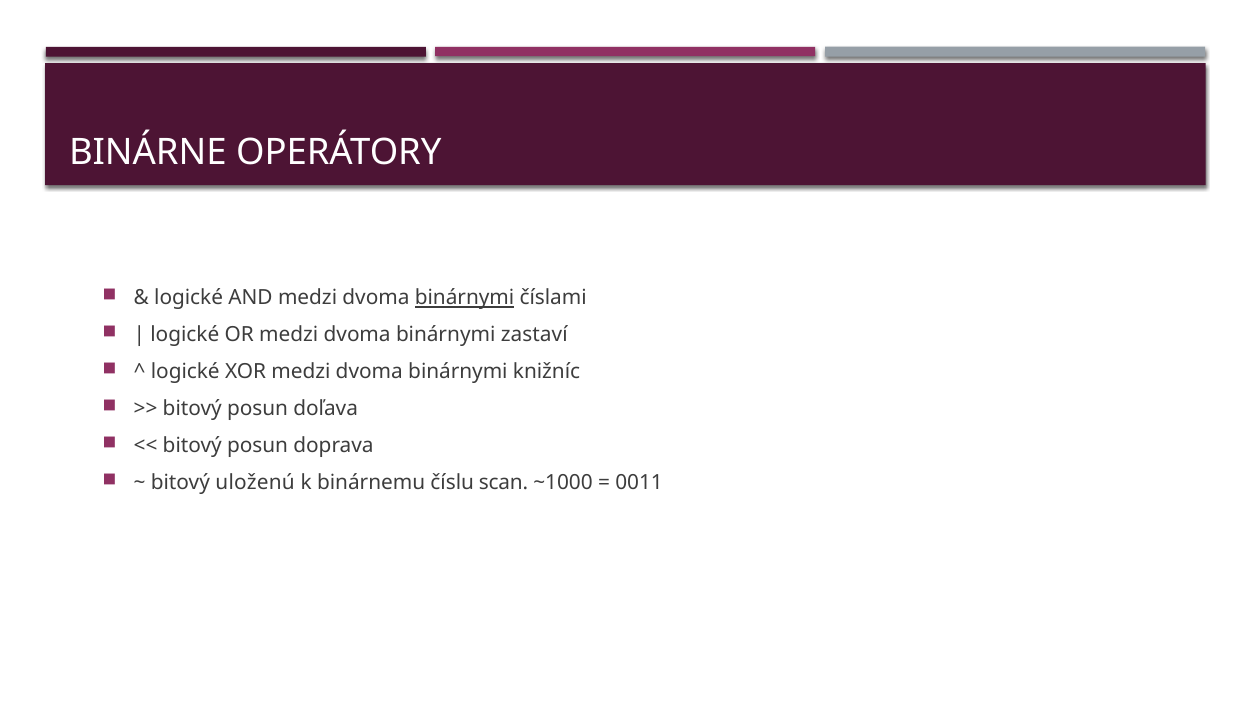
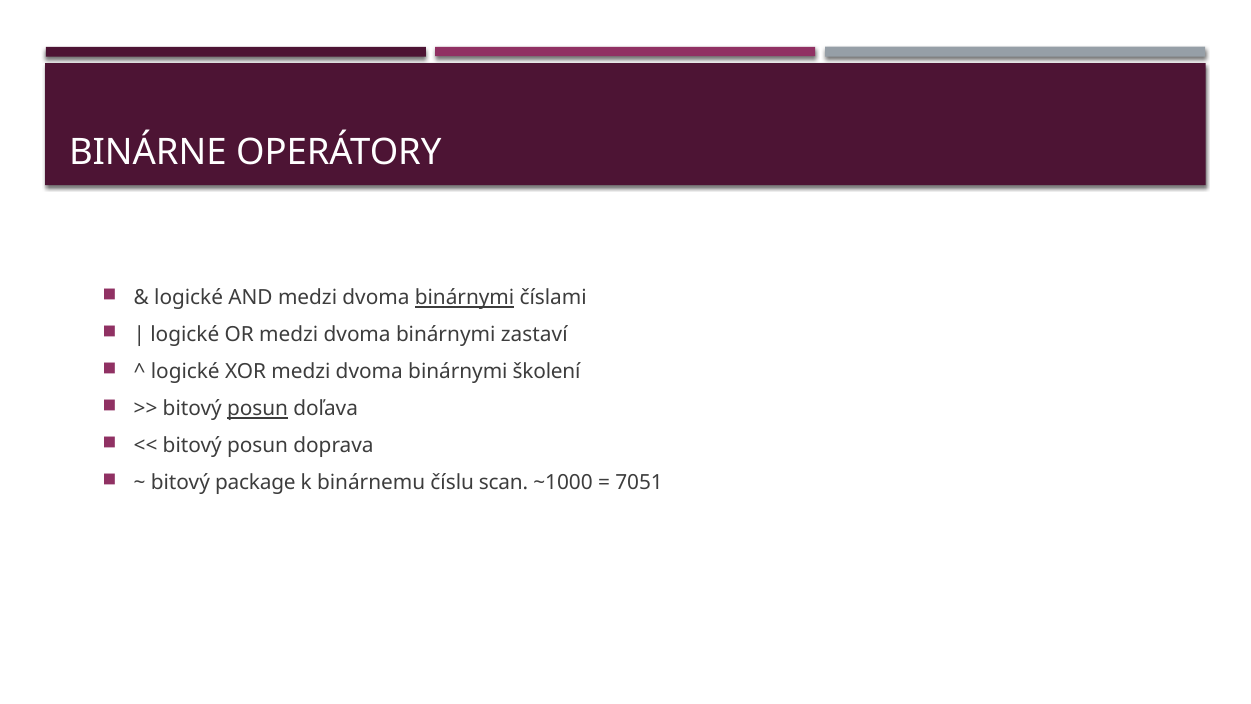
knižníc: knižníc -> školení (547, 372)
posun underline: none -> present (258, 409)
uloženú: uloženú -> package (255, 483)
0011: 0011 -> 7051 (639, 483)
